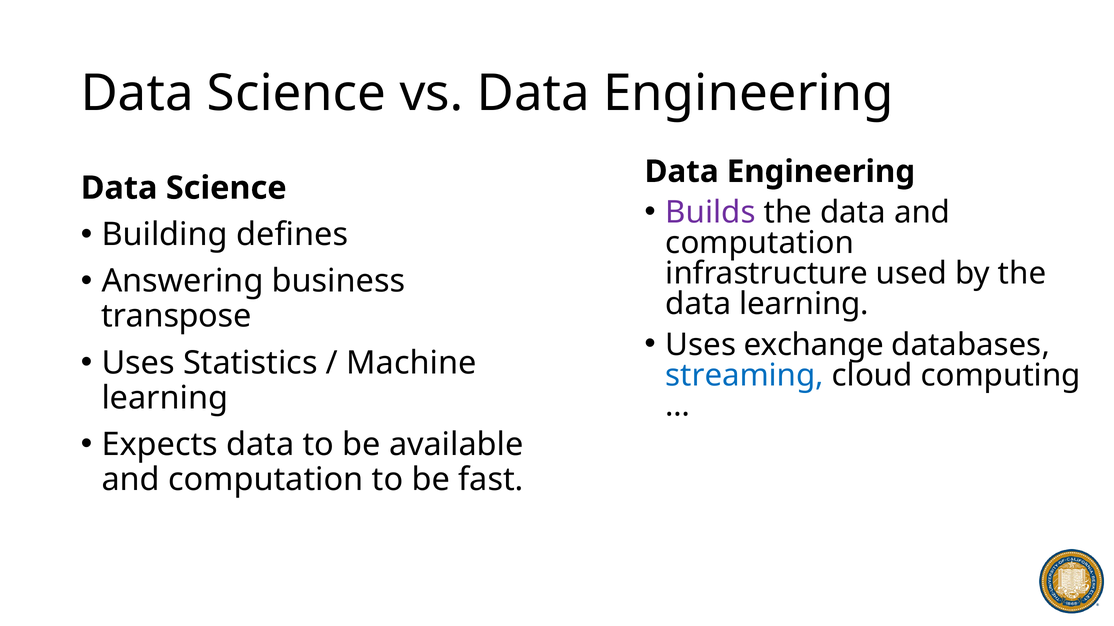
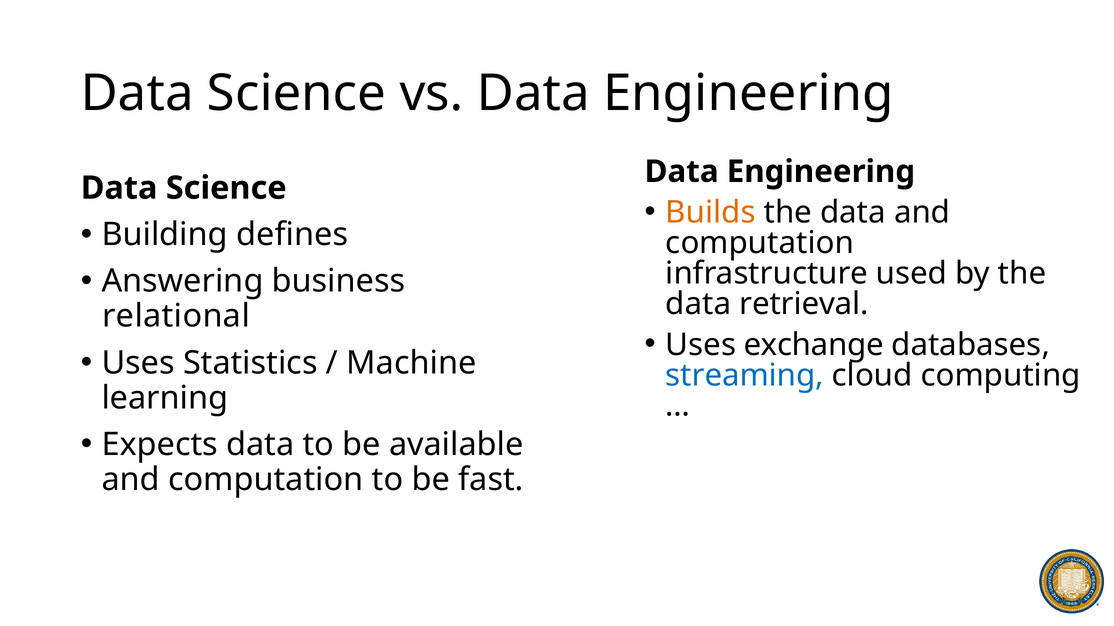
Builds colour: purple -> orange (711, 213)
data learning: learning -> retrieval (804, 304)
transpose: transpose -> relational (176, 317)
